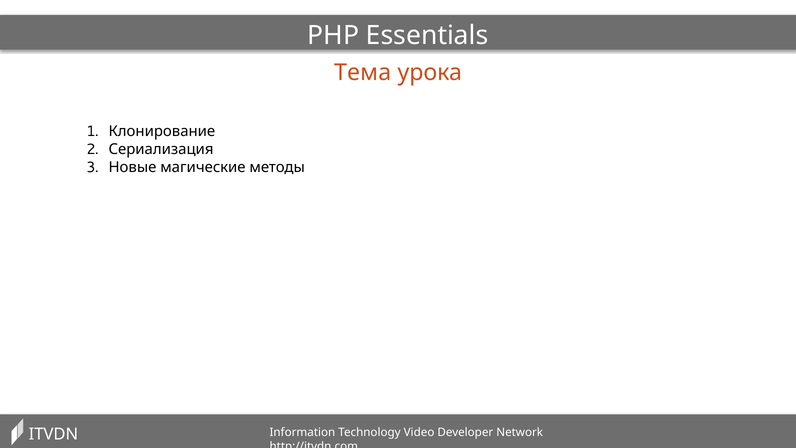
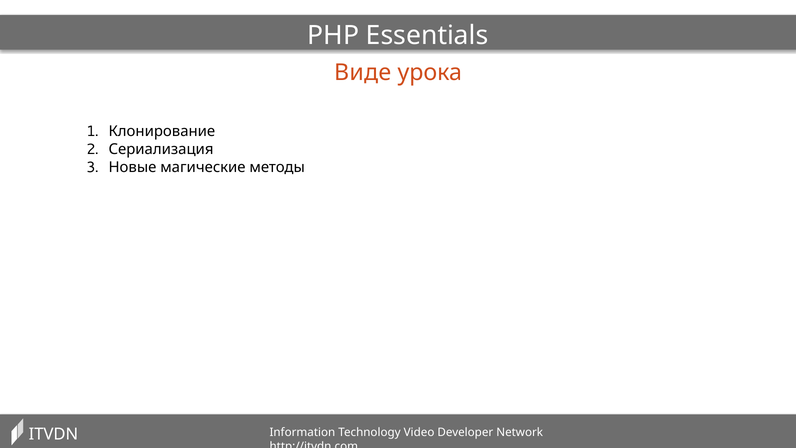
Тема: Тема -> Виде (363, 73)
